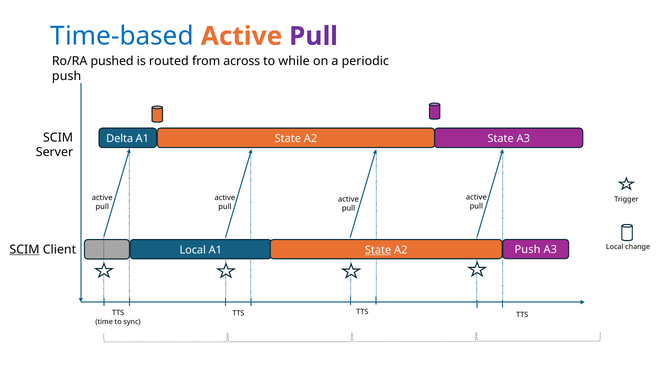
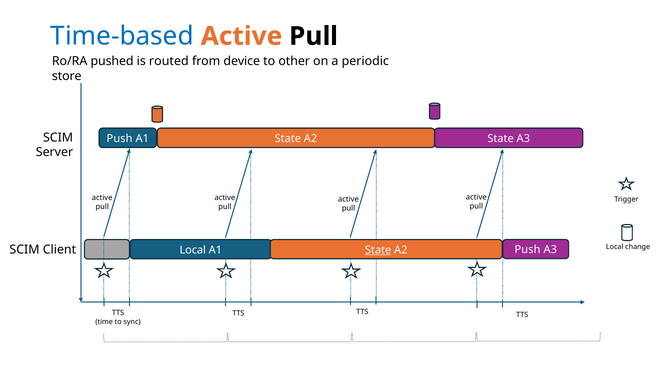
Pull colour: purple -> black (314, 36)
across: across -> device (242, 61)
while: while -> other (294, 61)
push: push -> store (67, 76)
Delta: Delta -> Push (120, 139)
SCIM underline: present -> none (25, 250)
